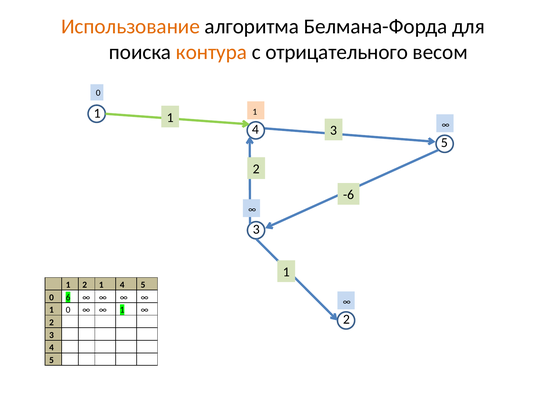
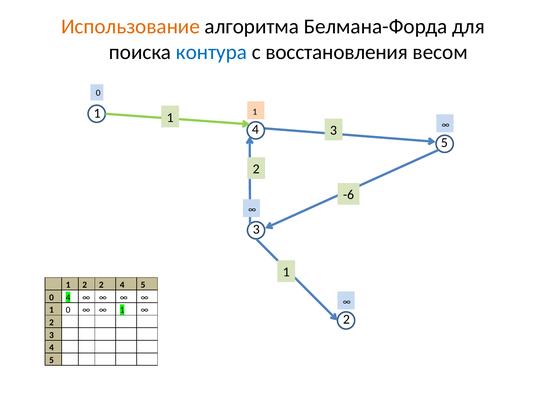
контура colour: orange -> blue (211, 52)
отрицательного: отрицательного -> восстановления (337, 52)
2 1: 1 -> 2 (101, 285)
0 6: 6 -> 4 (68, 298)
